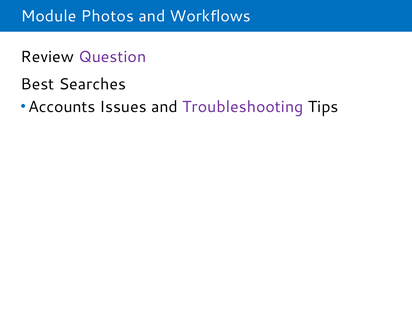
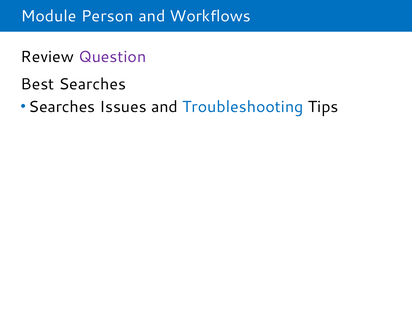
Photos: Photos -> Person (107, 16)
Accounts: Accounts -> Searches (62, 107)
Troubleshooting colour: purple -> blue (243, 107)
